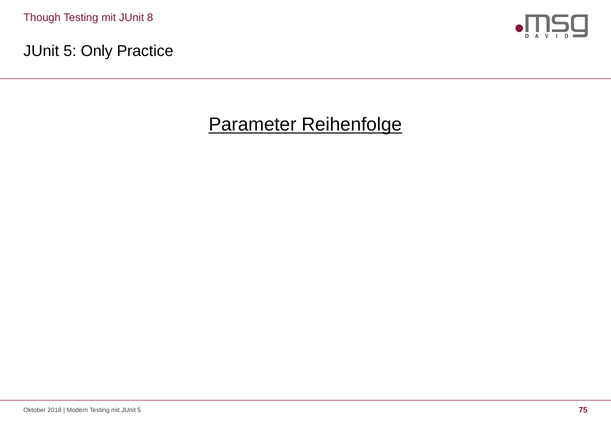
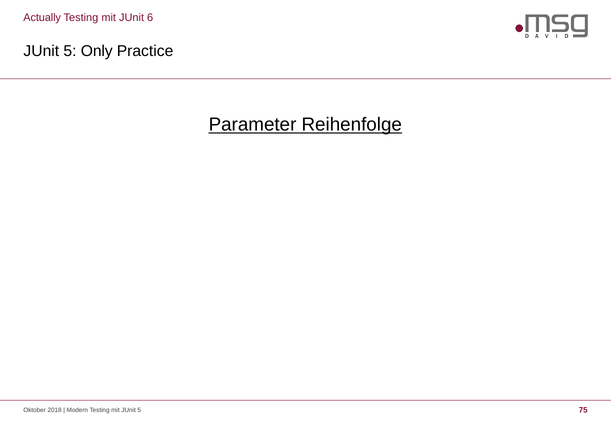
Though: Though -> Actually (42, 18)
8: 8 -> 6 (150, 18)
